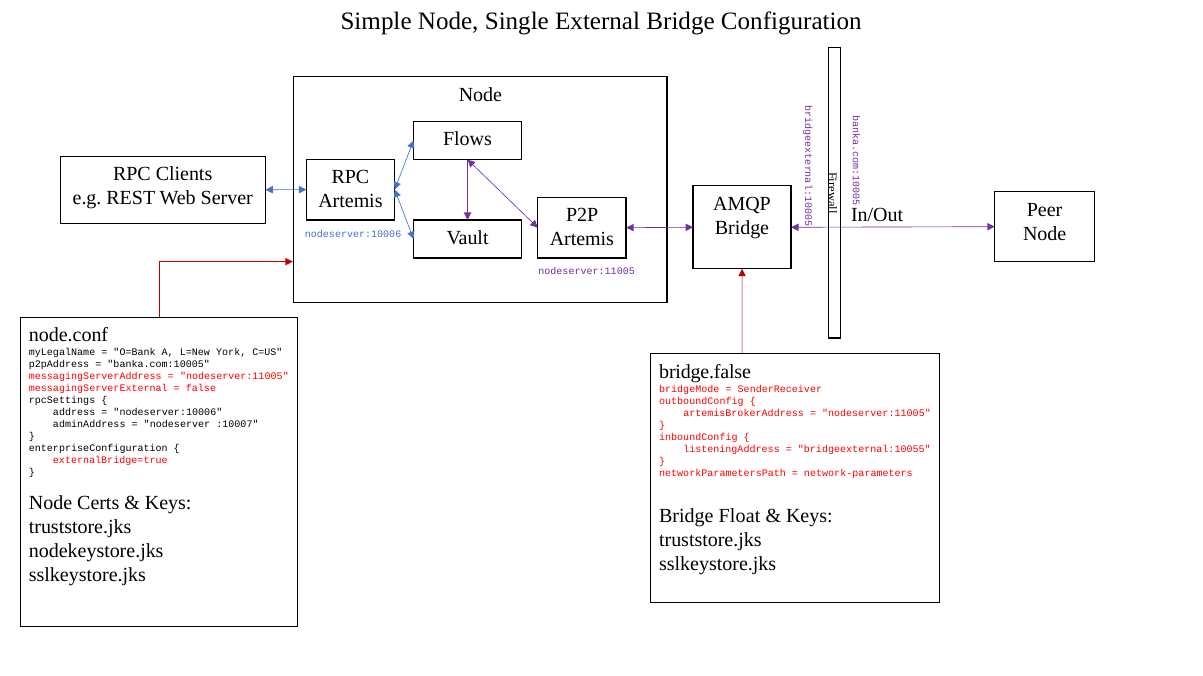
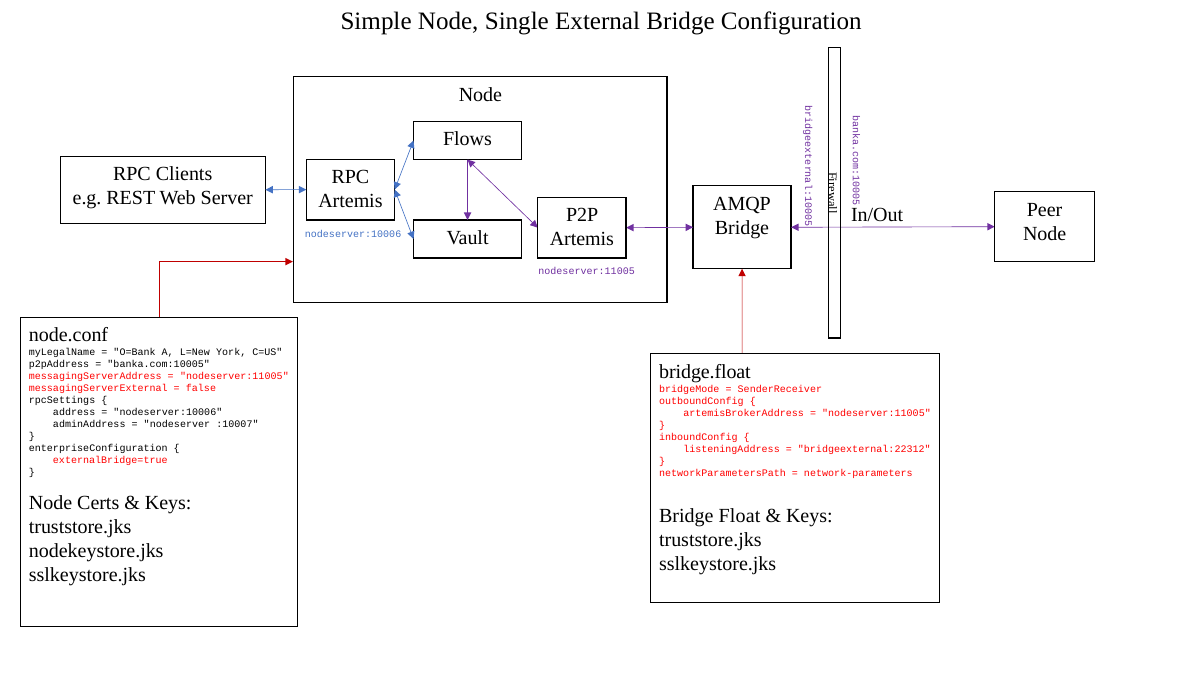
bridge.false: bridge.false -> bridge.float (705, 372)
bridgeexternal:10055: bridgeexternal:10055 -> bridgeexternal:22312 (864, 449)
